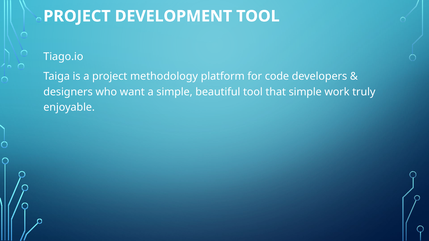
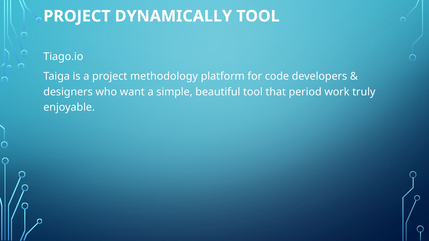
DEVELOPMENT: DEVELOPMENT -> DYNAMICALLY (173, 16)
that simple: simple -> period (305, 92)
